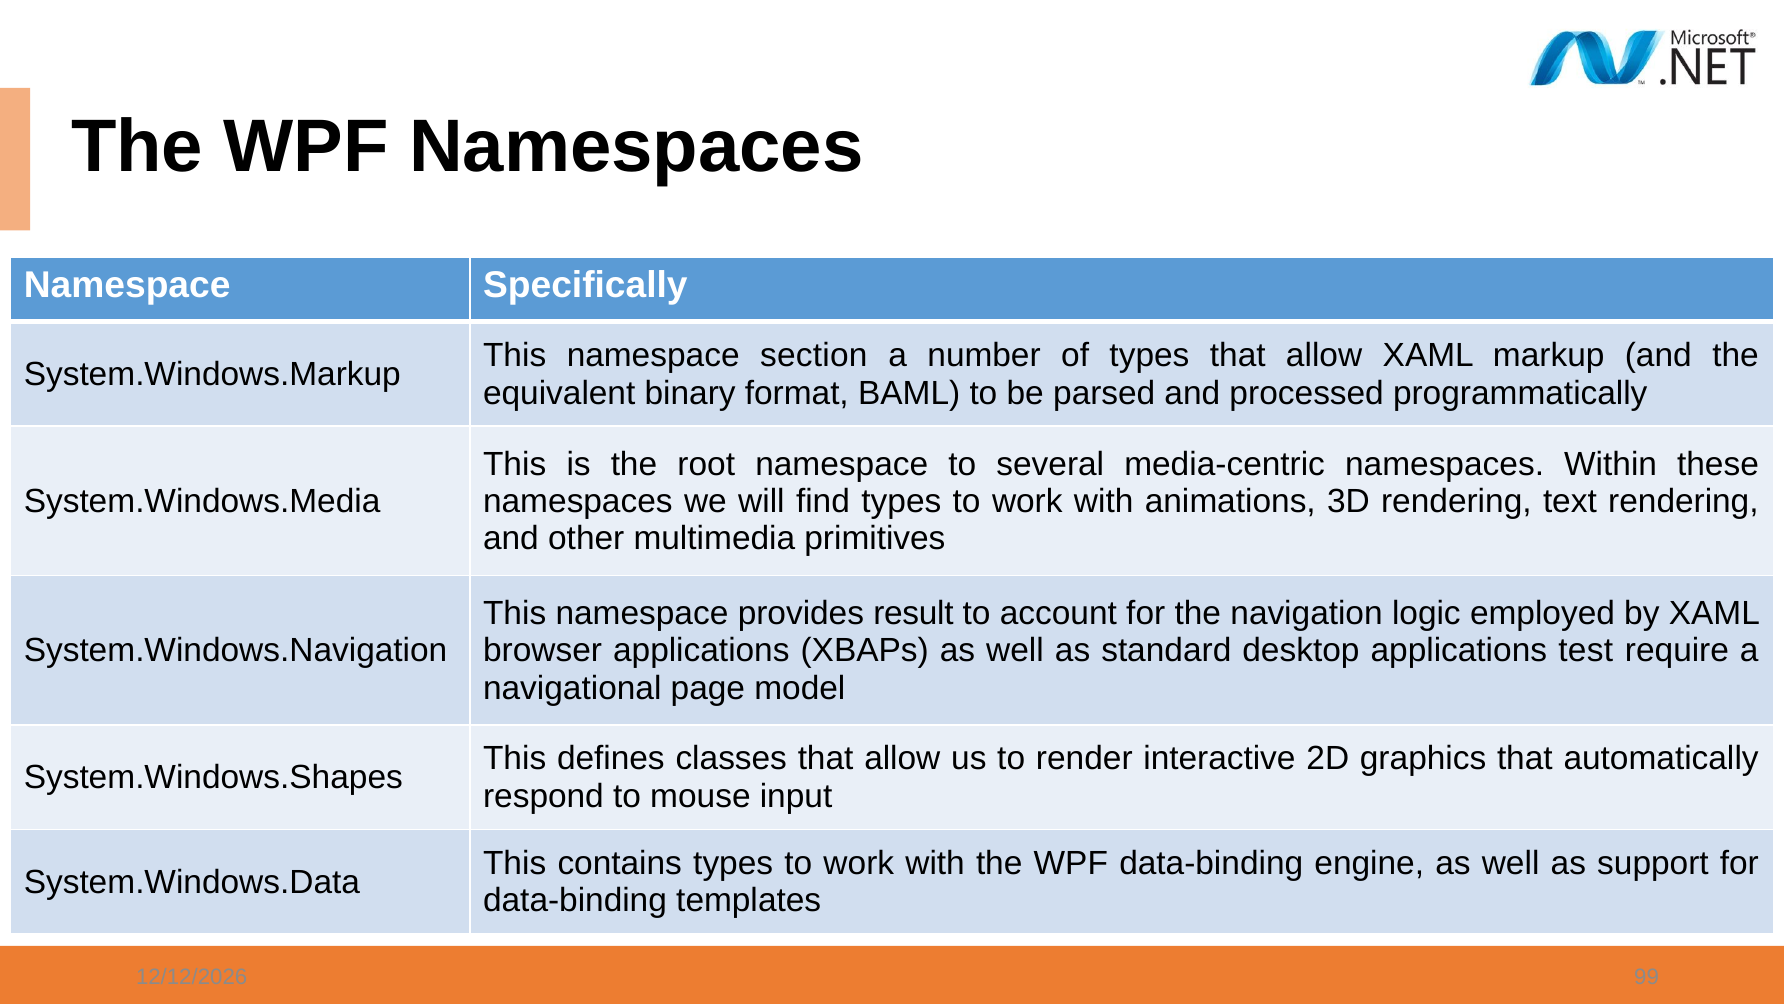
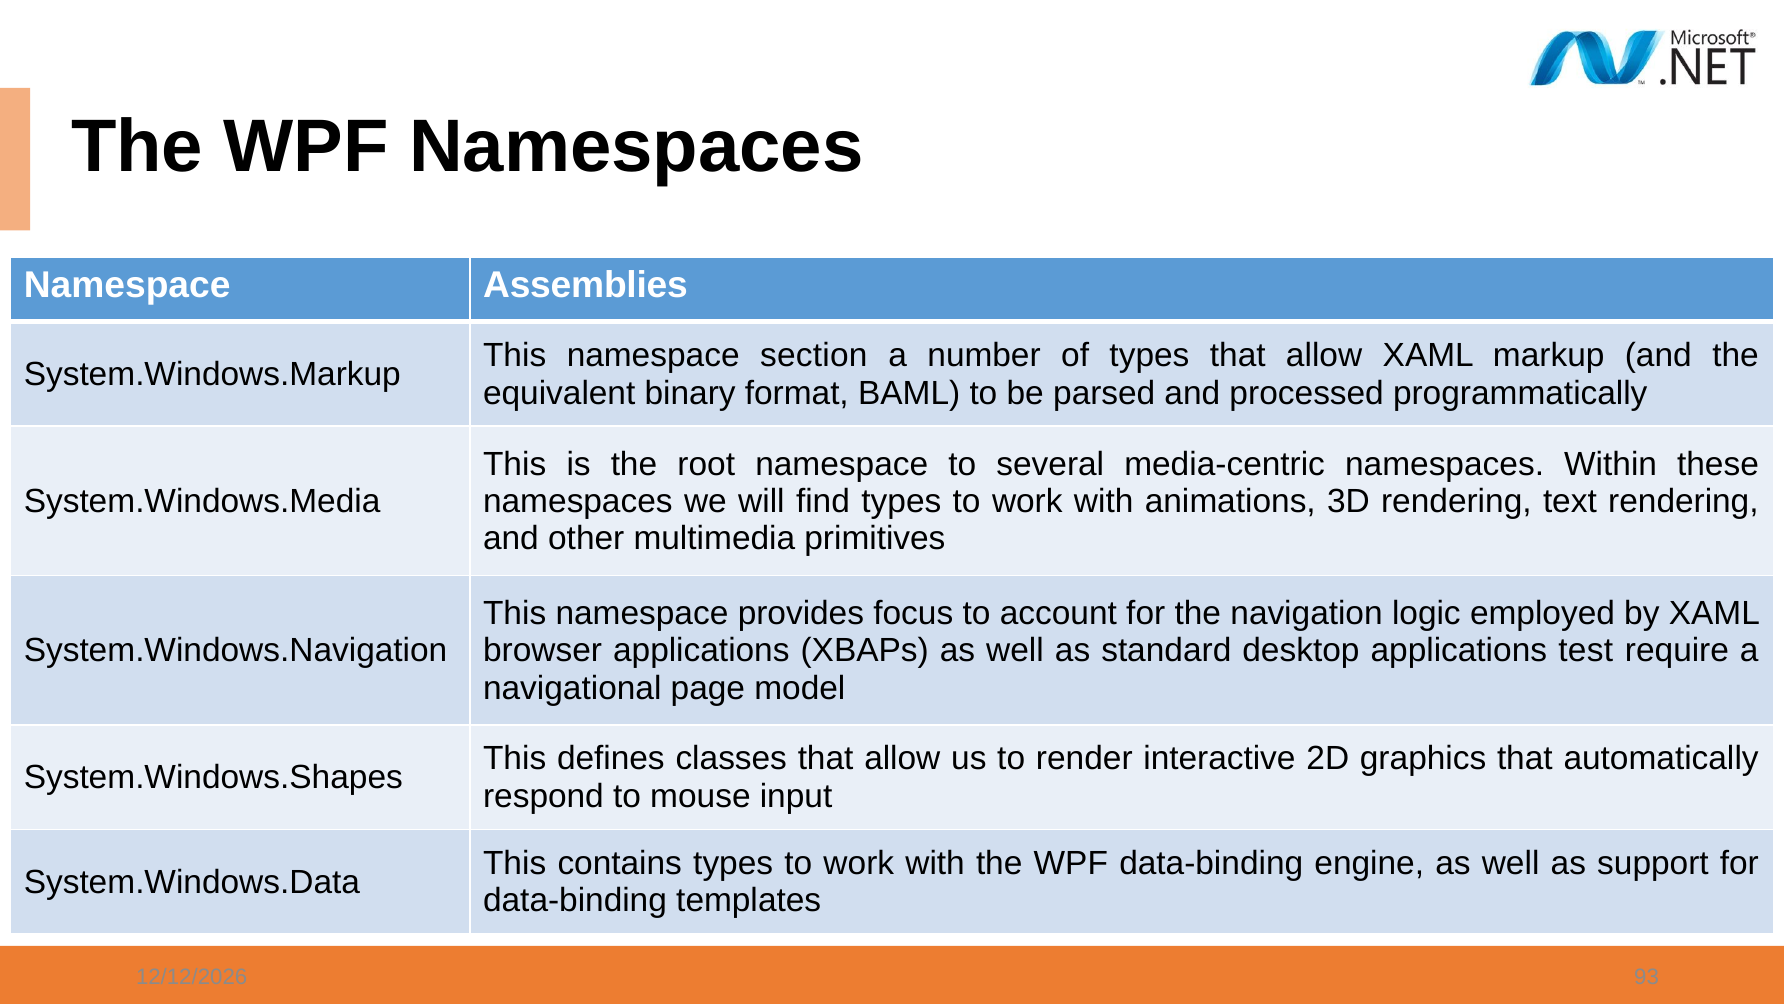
Specifically: Specifically -> Assemblies (585, 285)
result: result -> focus (913, 613)
99: 99 -> 93 (1647, 976)
